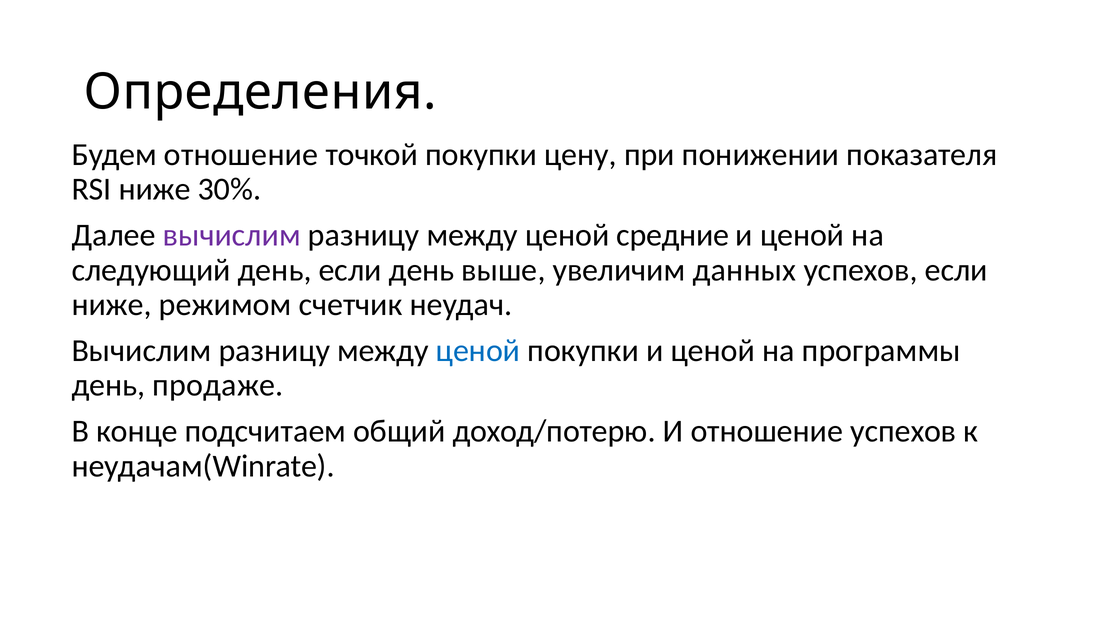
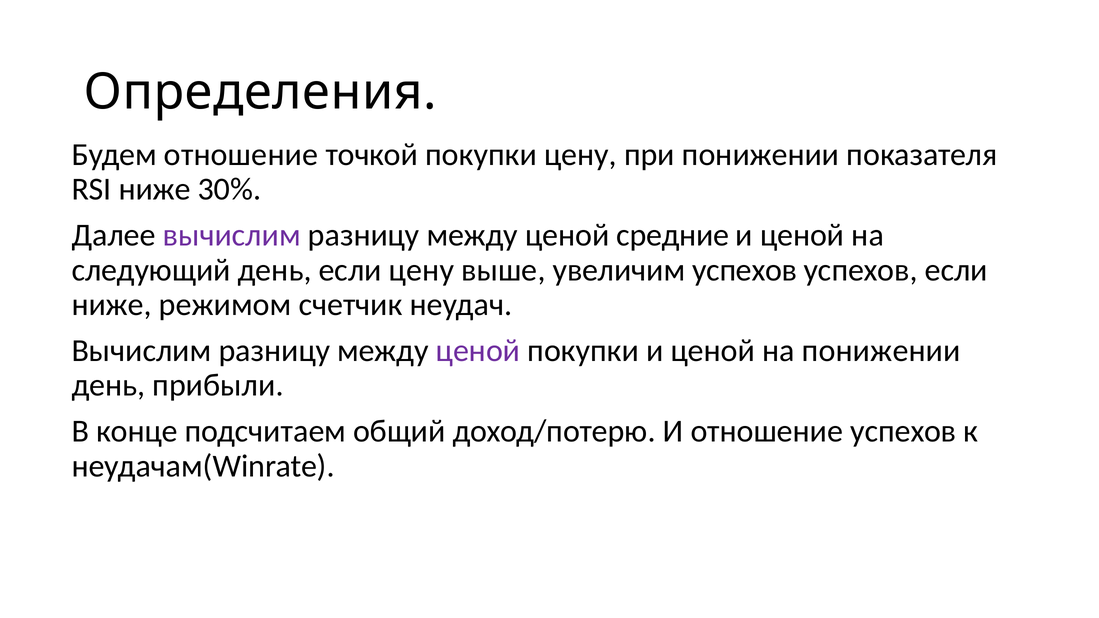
если день: день -> цену (422, 270)
увеличим данных: данных -> успехов (745, 270)
ценой colour: blue -> purple (478, 351)
на программы: программы -> понижении (881, 351)
продаже: продаже -> прибыли (218, 385)
